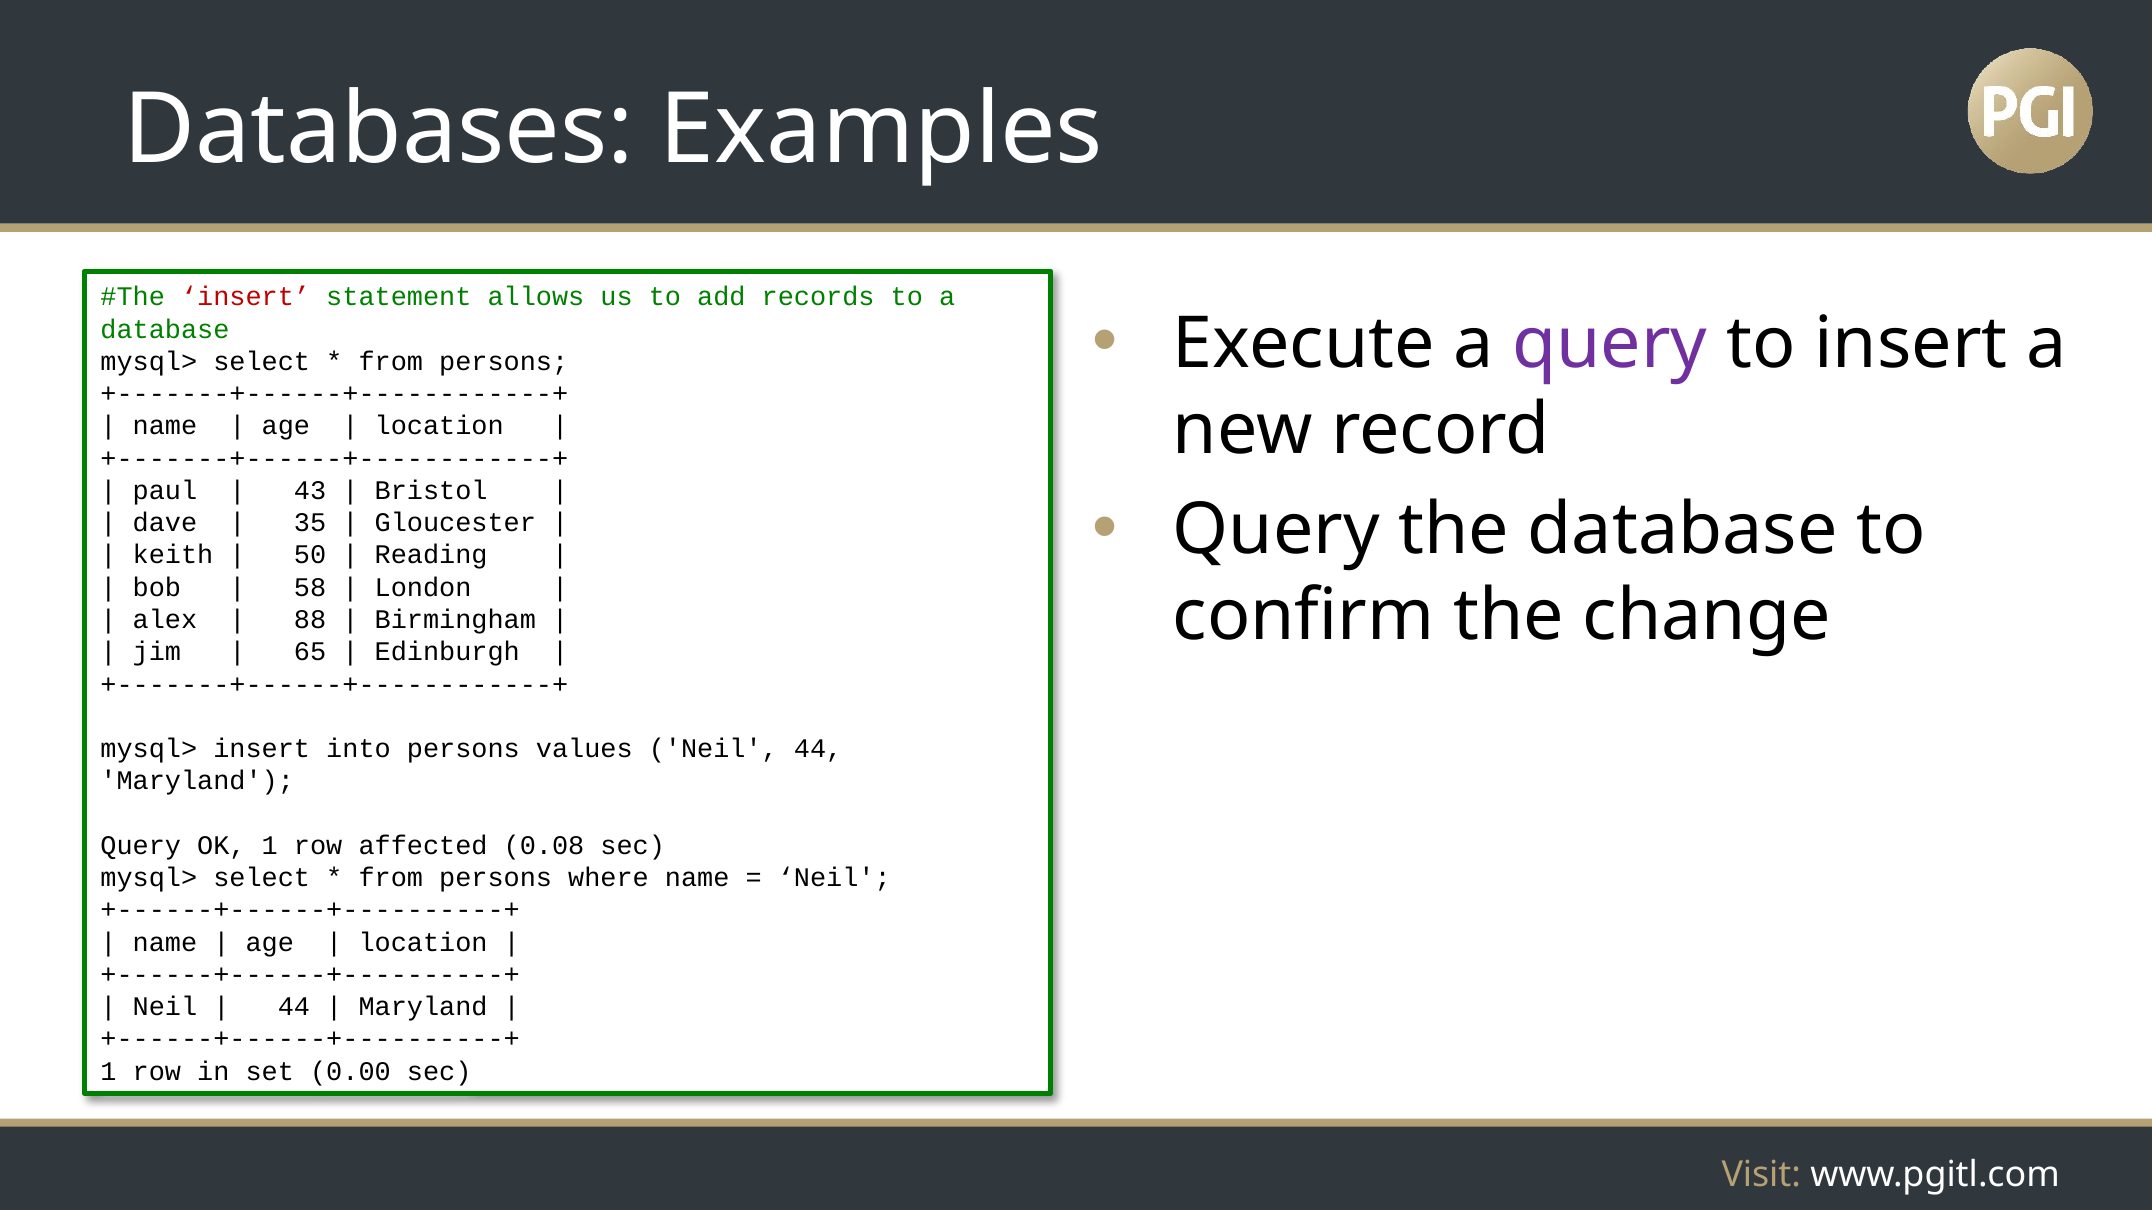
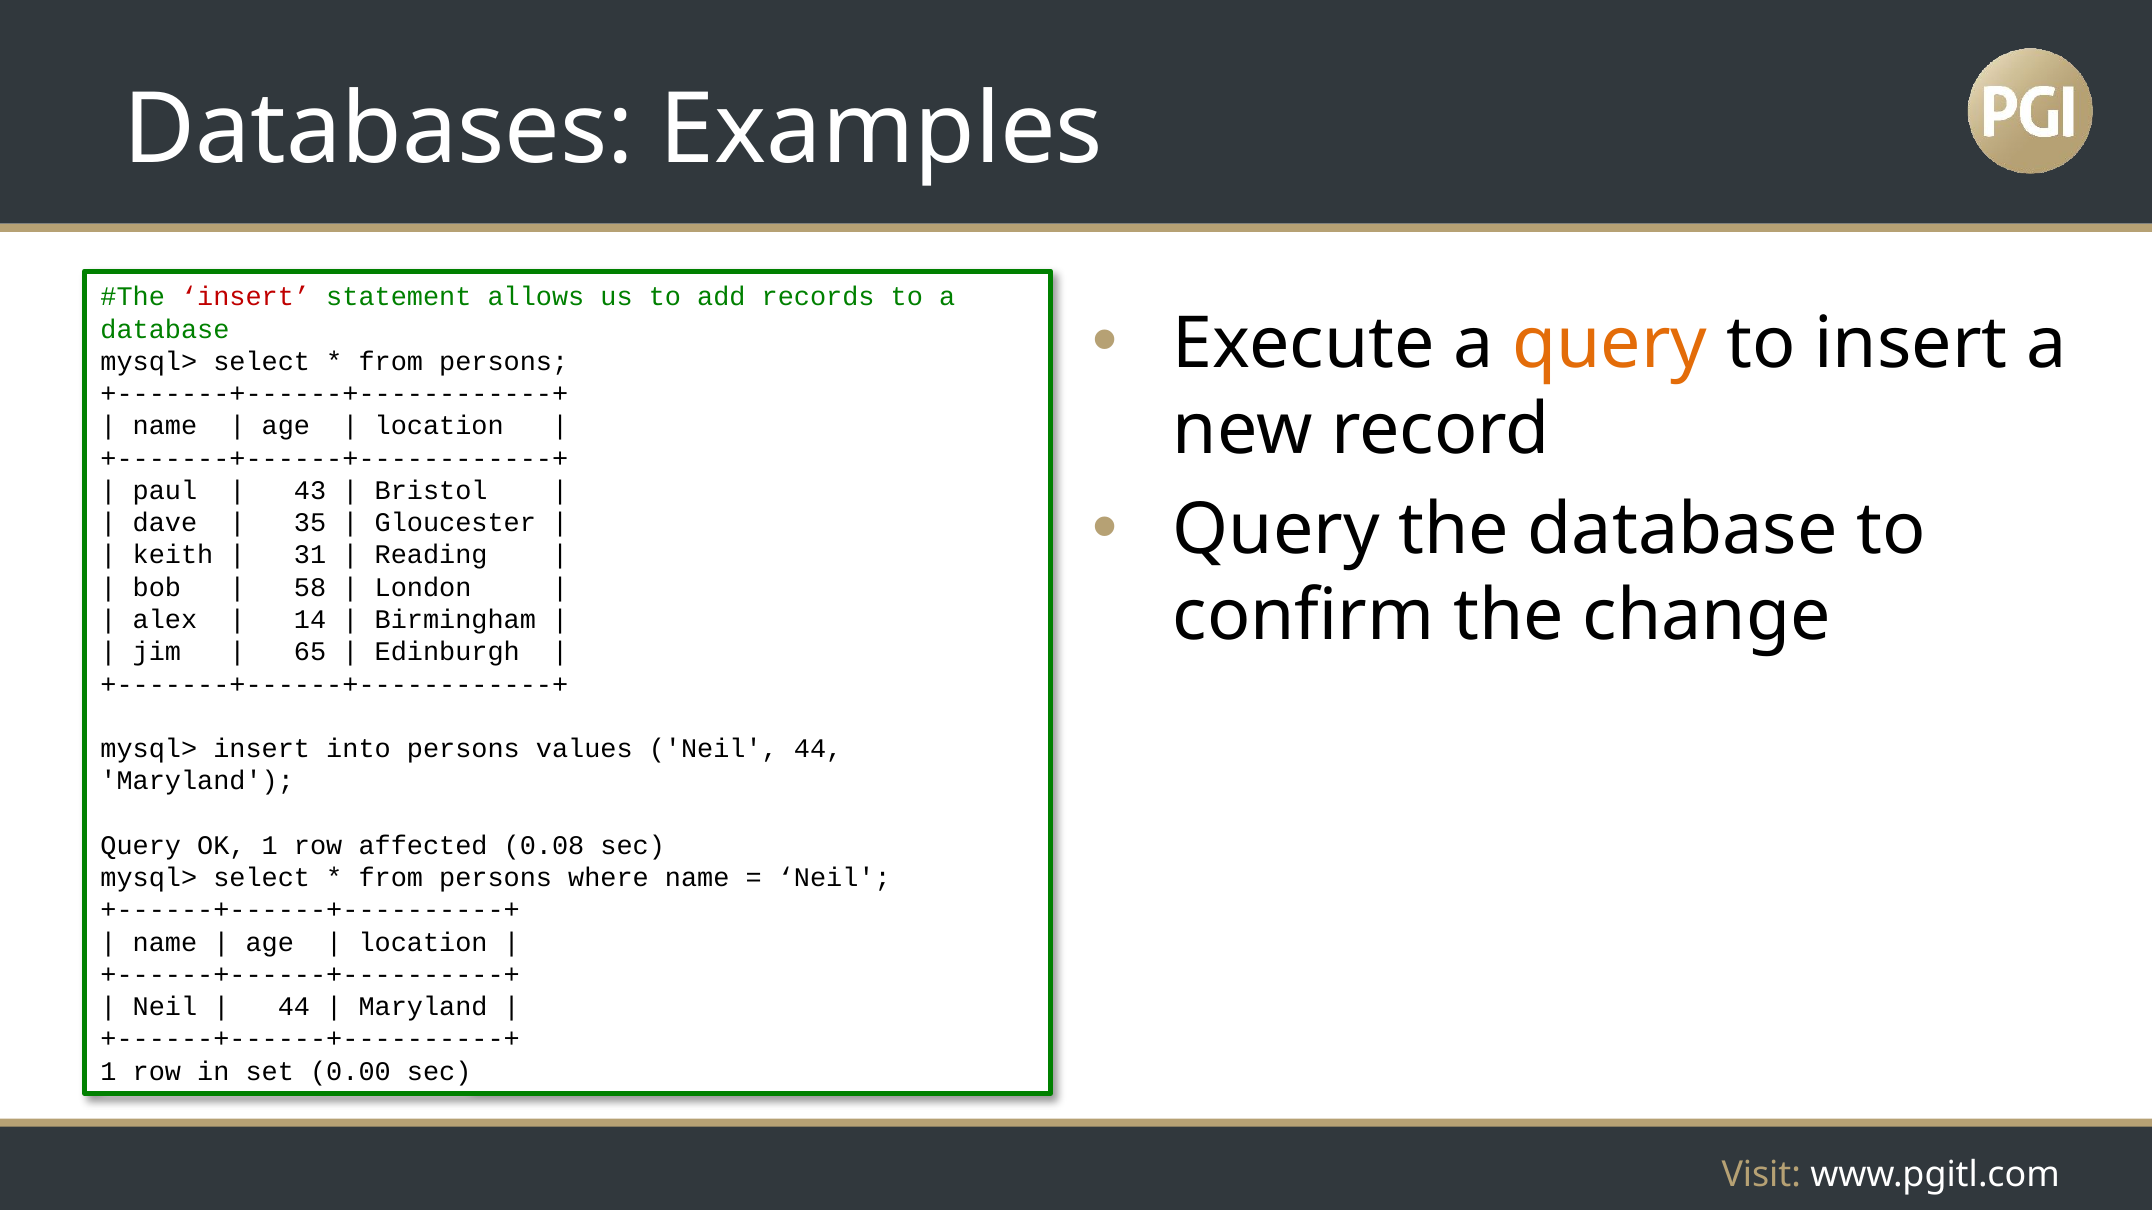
query colour: purple -> orange (1610, 344)
50: 50 -> 31 (310, 555)
88: 88 -> 14 (310, 620)
